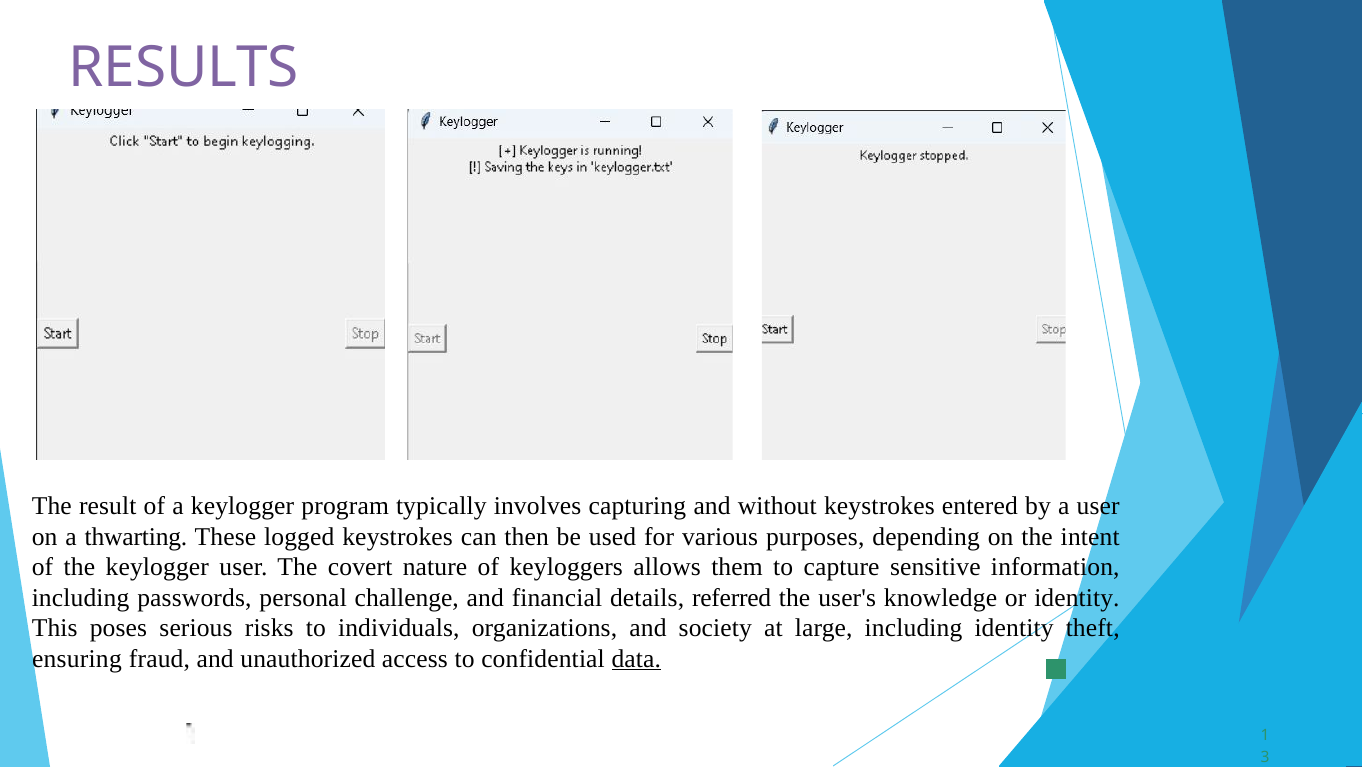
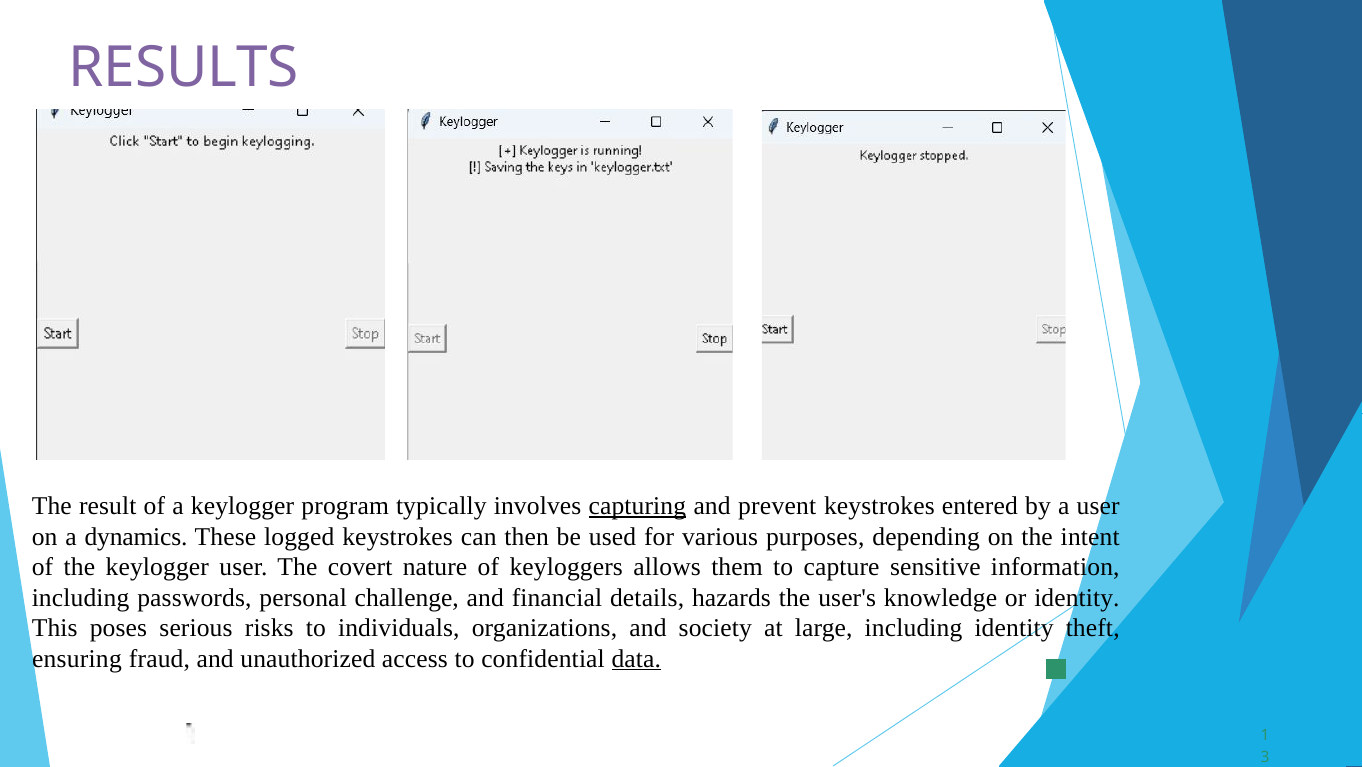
capturing underline: none -> present (637, 506)
without: without -> prevent (777, 506)
thwarting: thwarting -> dynamics (136, 536)
referred: referred -> hazards (731, 597)
